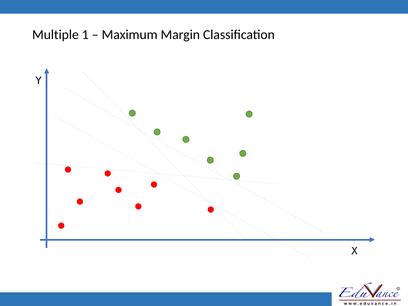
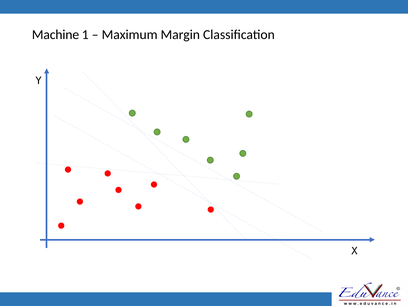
Multiple: Multiple -> Machine (56, 35)
